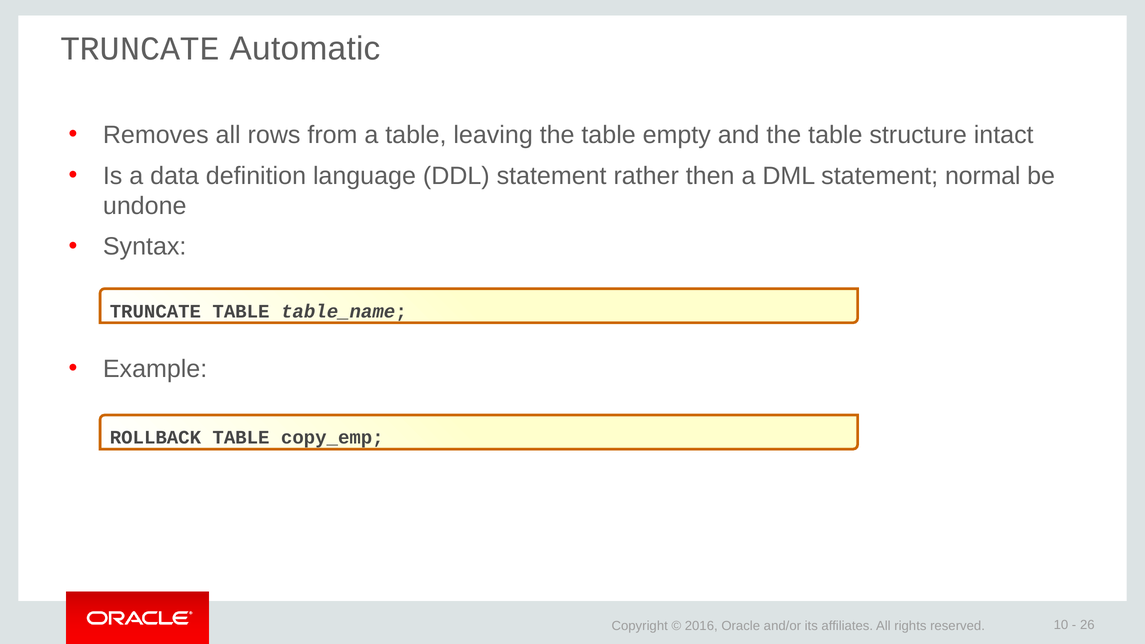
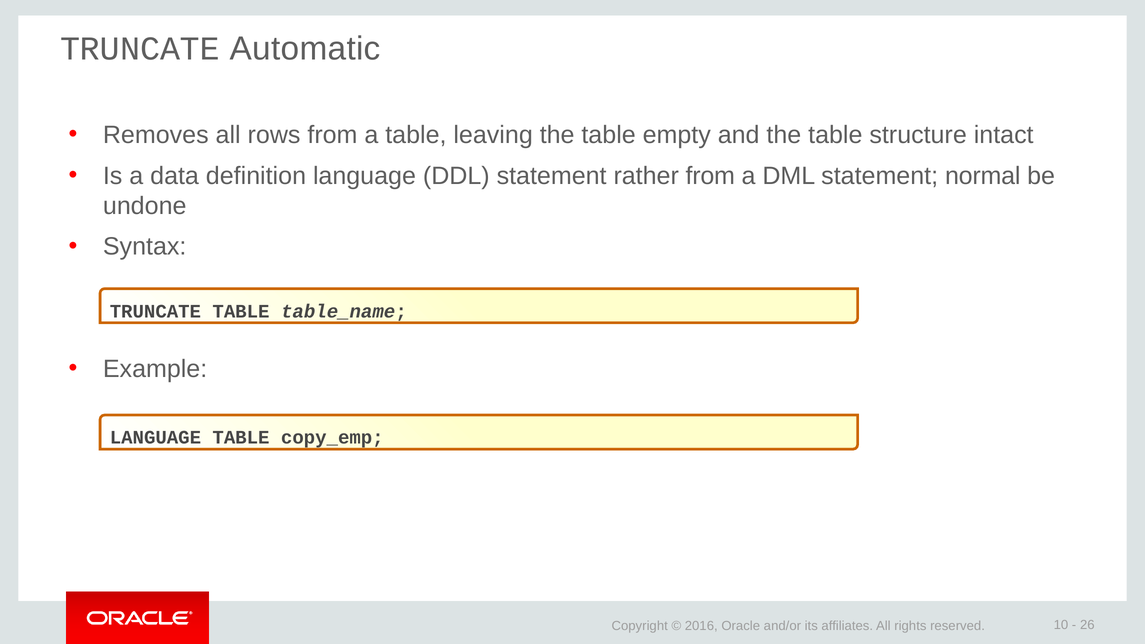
then: then -> from (710, 176)
ROLLBACK: ROLLBACK -> LANGUAGE (155, 438)
